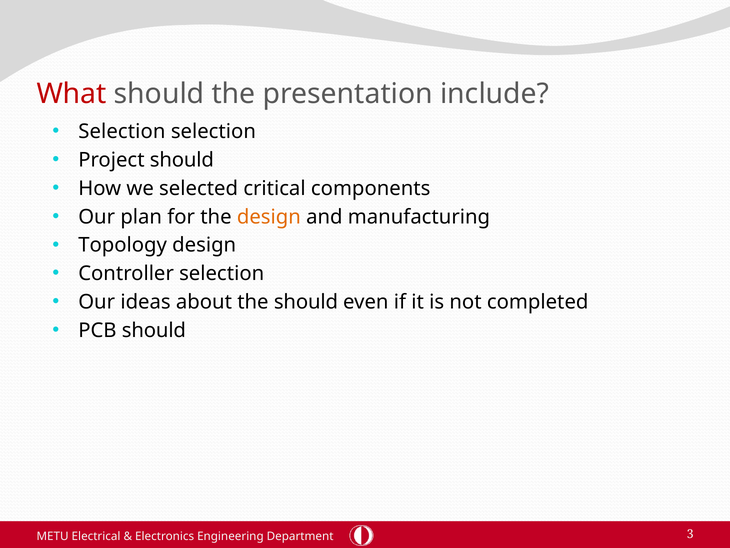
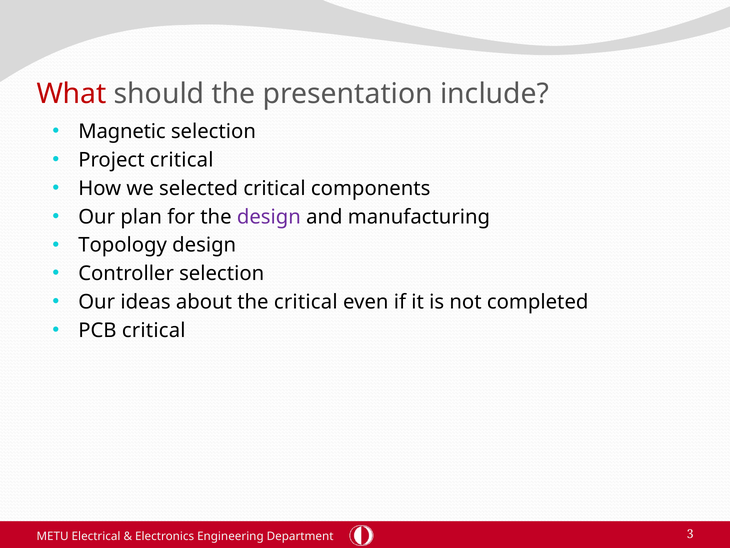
Selection: Selection -> Magnetic (122, 131)
Project should: should -> critical (182, 160)
design colour: orange -> purple (269, 217)
the should: should -> critical (306, 302)
PCB should: should -> critical (154, 330)
